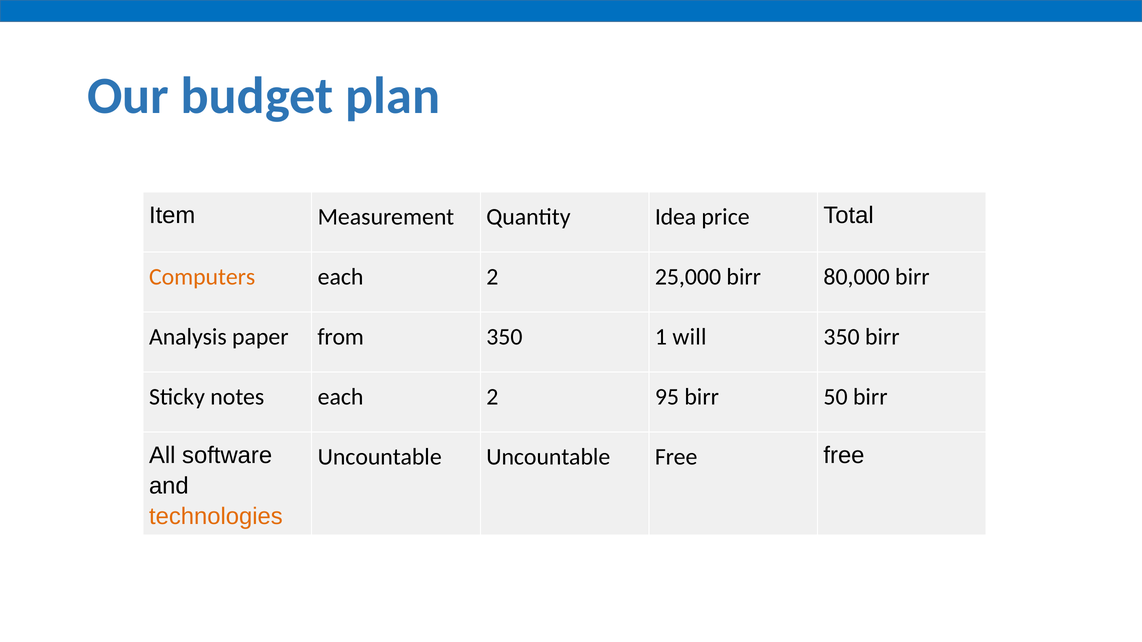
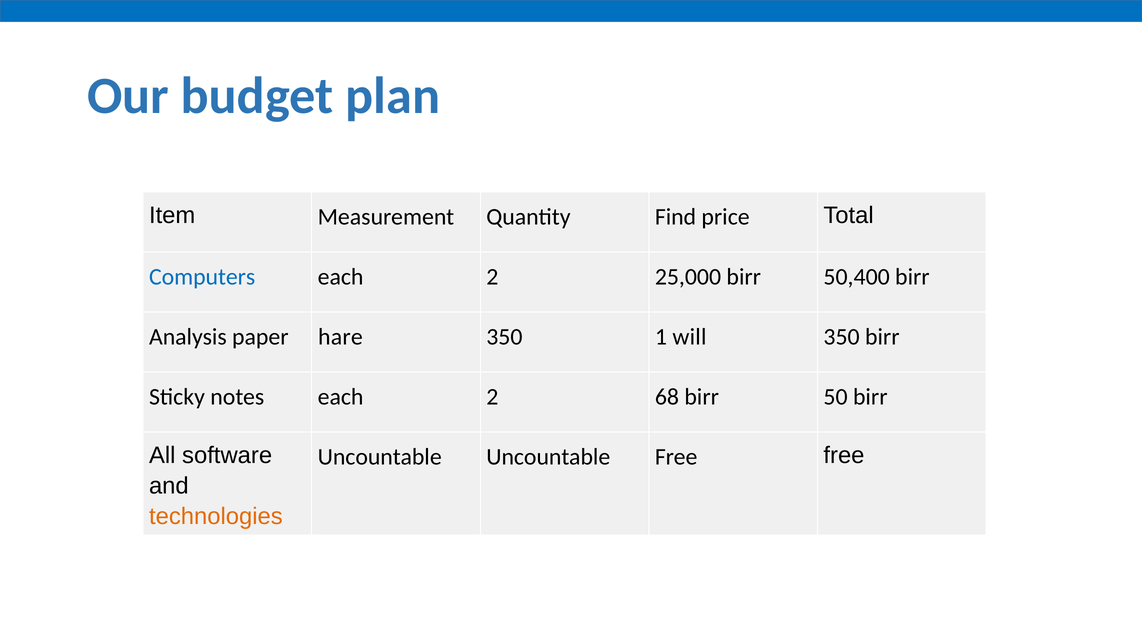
Idea: Idea -> Find (675, 217)
Computers colour: orange -> blue (202, 277)
80,000: 80,000 -> 50,400 (857, 277)
from: from -> hare (340, 337)
95: 95 -> 68 (667, 397)
